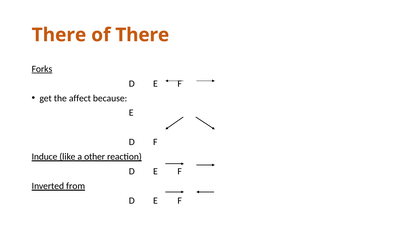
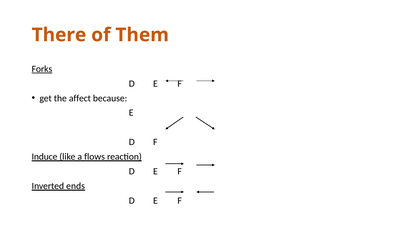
of There: There -> Them (142, 35)
other: other -> flows (95, 157)
from: from -> ends (76, 186)
